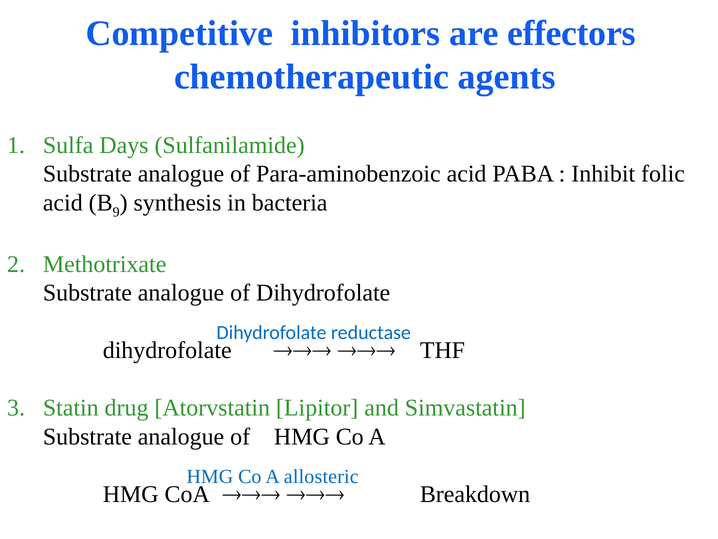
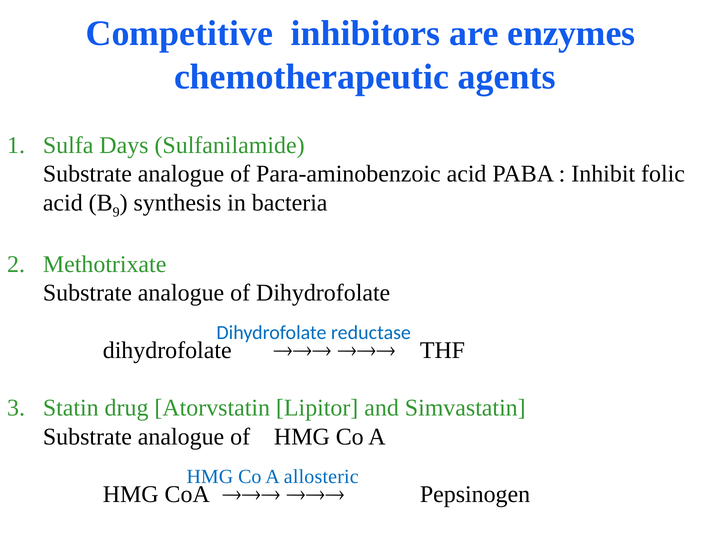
effectors: effectors -> enzymes (571, 34)
Breakdown: Breakdown -> Pepsinogen (475, 494)
